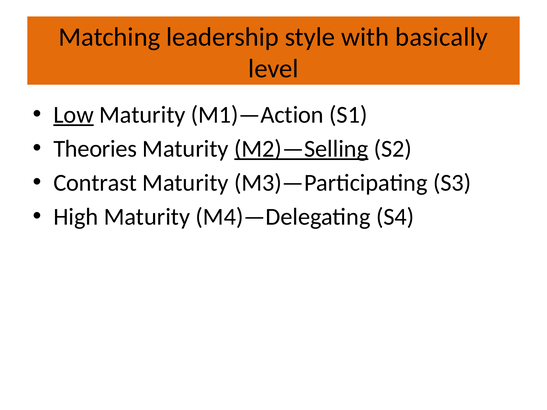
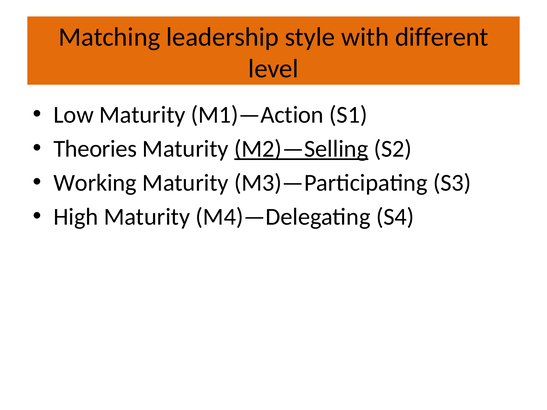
basically: basically -> different (442, 37)
Low underline: present -> none (74, 115)
Contrast: Contrast -> Working (95, 183)
